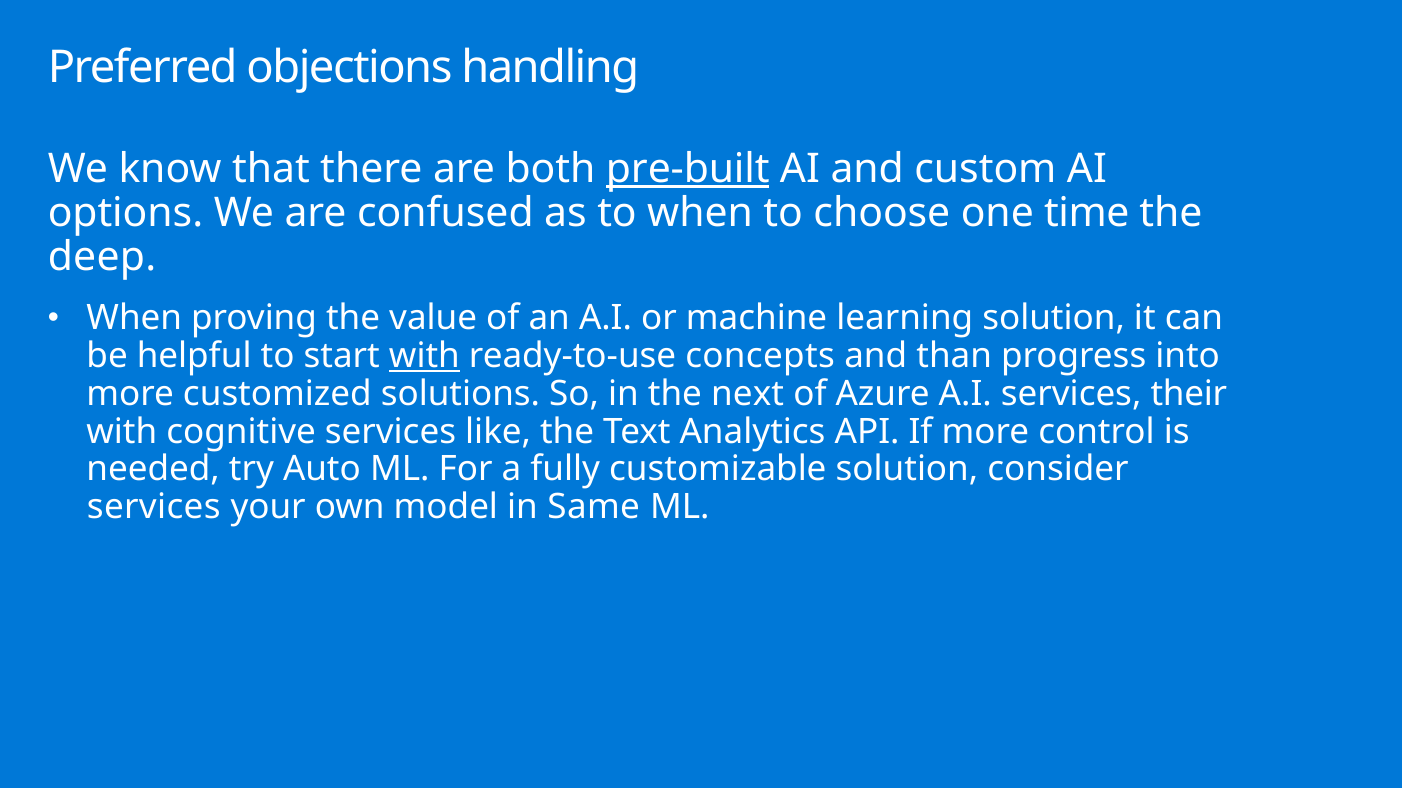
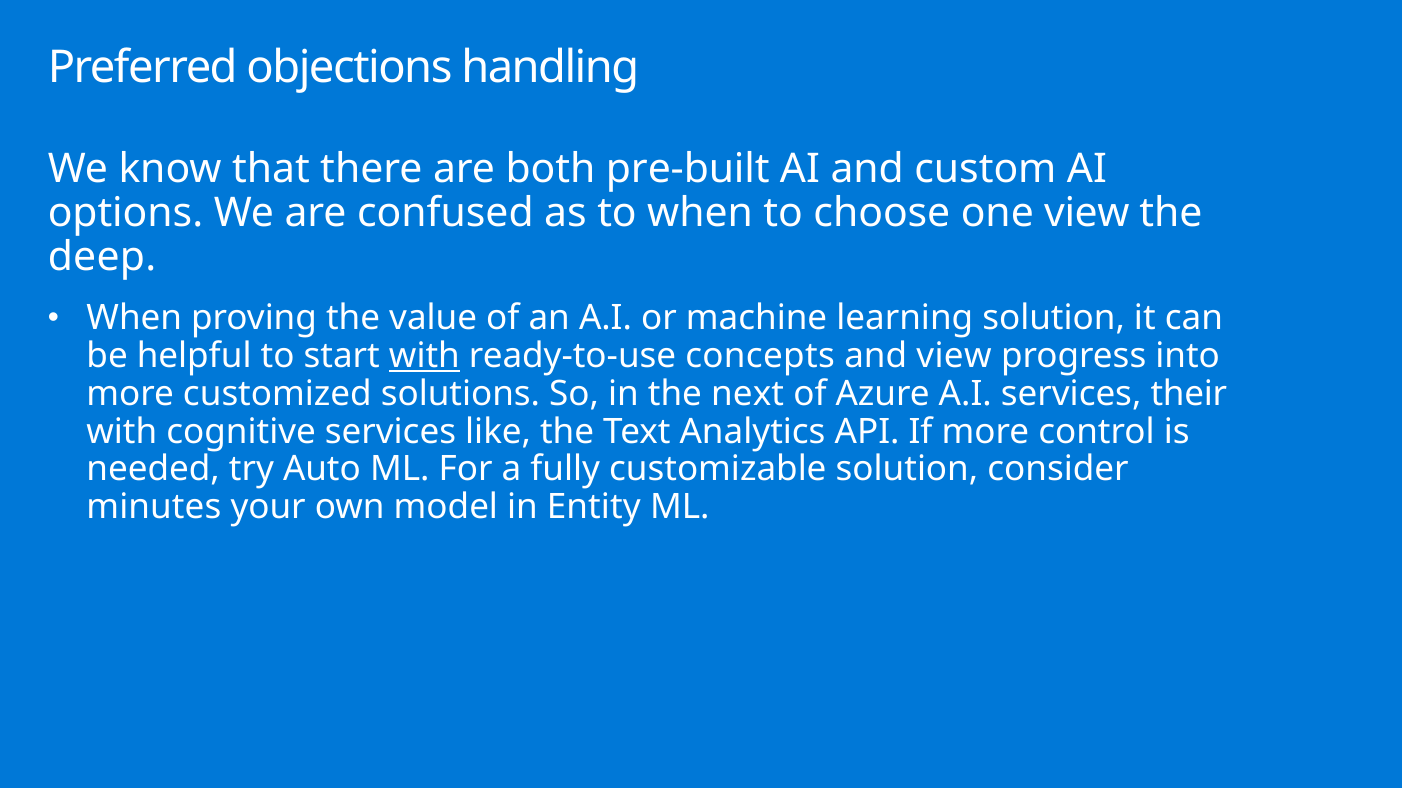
pre-built underline: present -> none (688, 169)
one time: time -> view (1087, 213)
and than: than -> view (954, 356)
services: services -> minutes (154, 508)
Same: Same -> Entity (594, 508)
